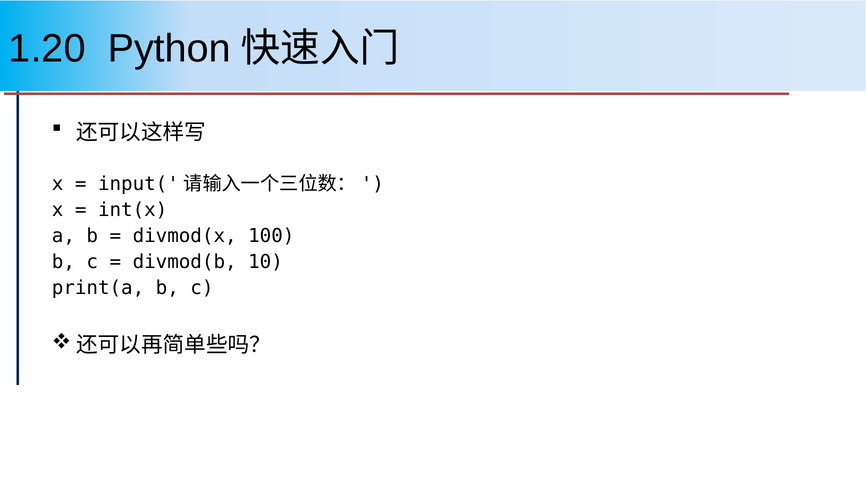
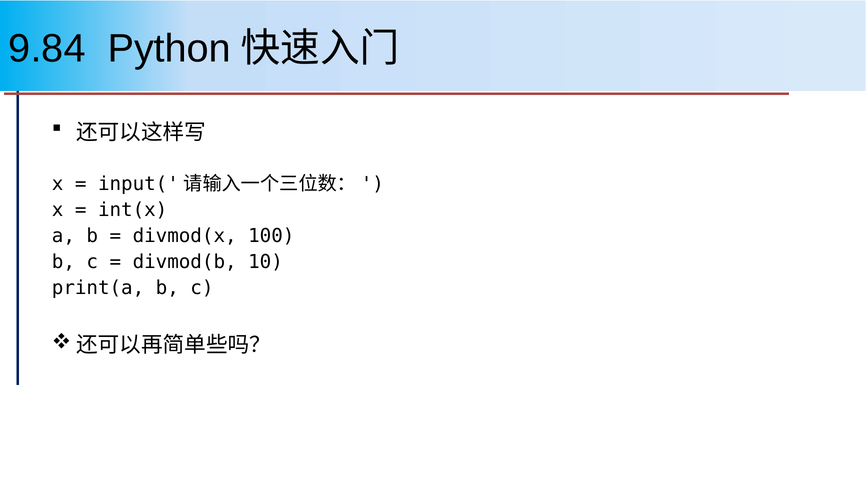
1.20: 1.20 -> 9.84 (47, 48)
